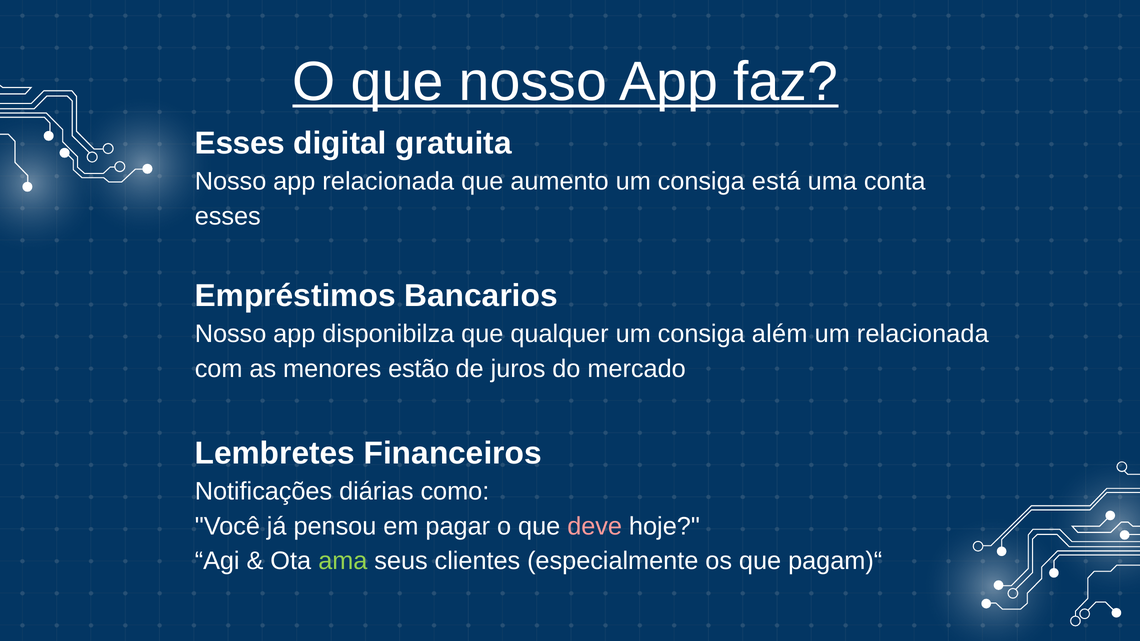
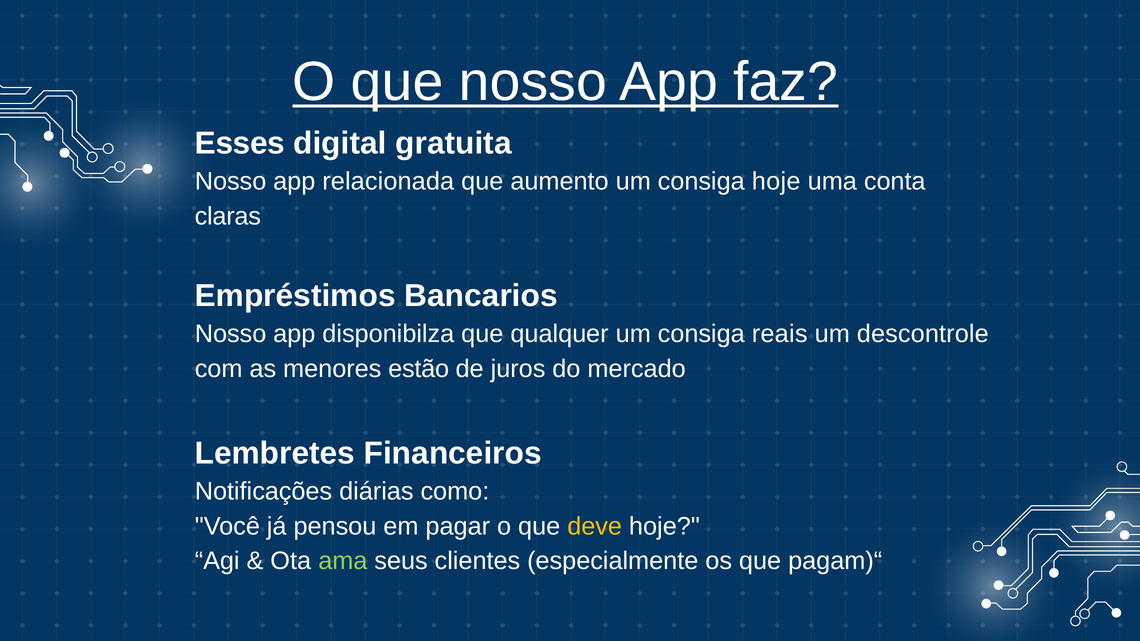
consiga está: está -> hoje (776, 181)
esses: esses -> claras (228, 216)
além: além -> reais (780, 334)
um relacionada: relacionada -> descontrole (923, 334)
deve colour: pink -> yellow (595, 526)
